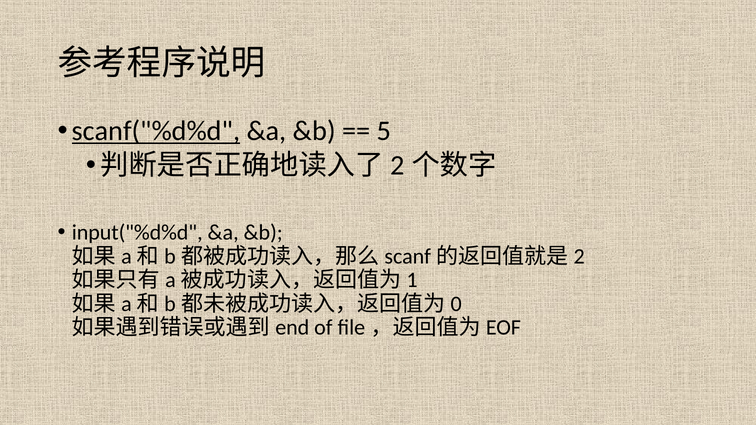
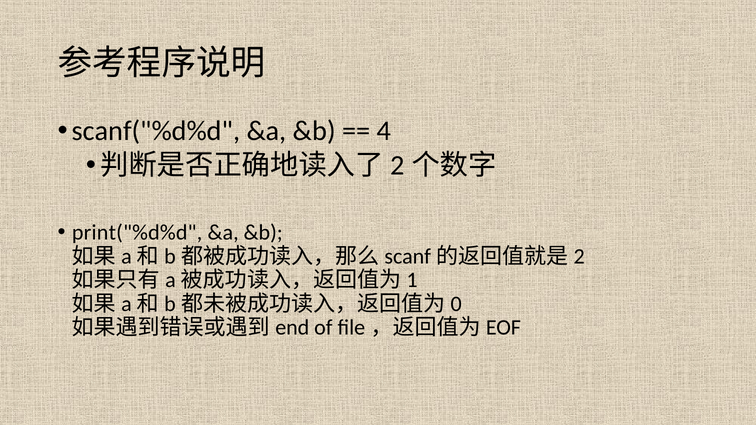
scanf("%d%d underline: present -> none (156, 131)
5: 5 -> 4 (384, 131)
input("%d%d: input("%d%d -> print("%d%d (137, 233)
